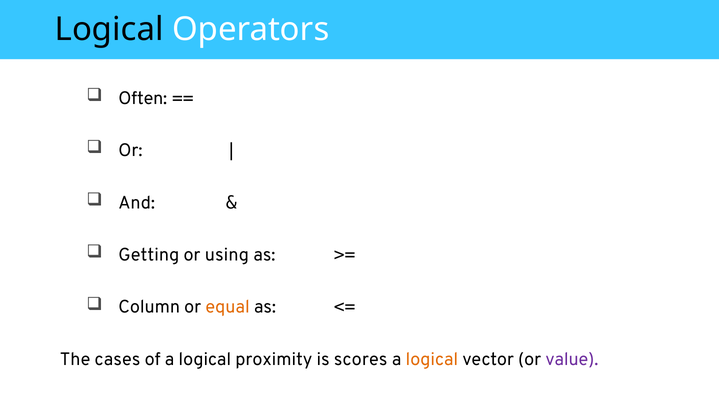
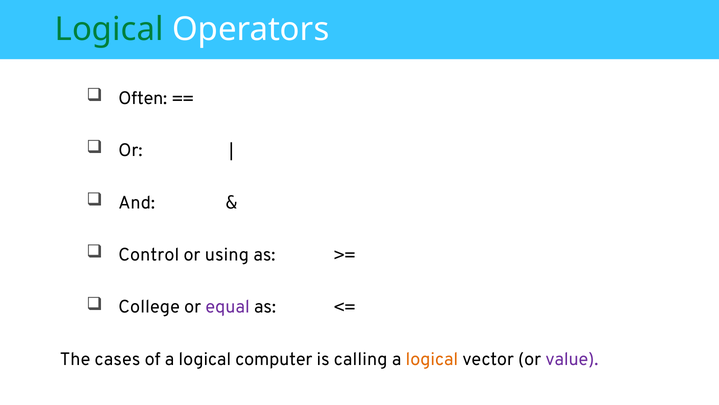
Logical colour: black -> green (109, 29)
Getting: Getting -> Control (149, 254)
Column: Column -> College (149, 307)
equal colour: orange -> purple (228, 307)
proximity: proximity -> computer (274, 359)
scores: scores -> calling (361, 359)
